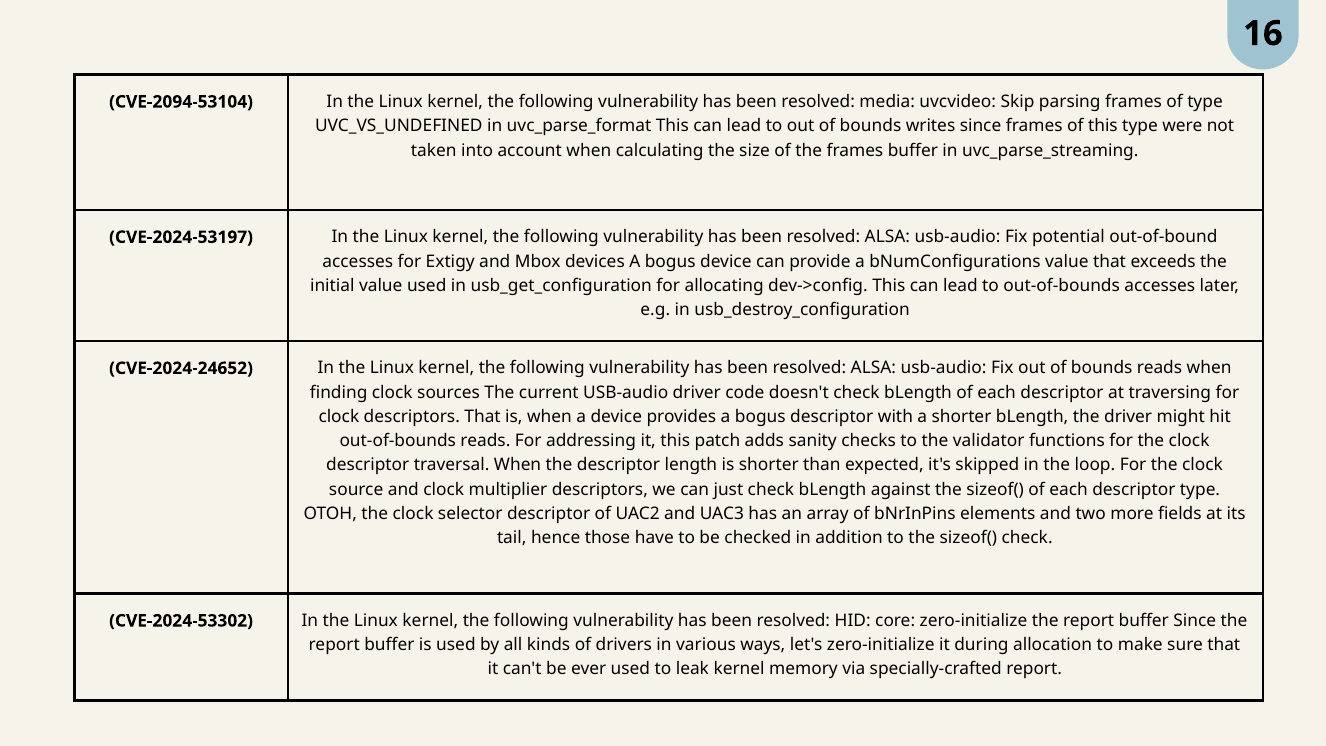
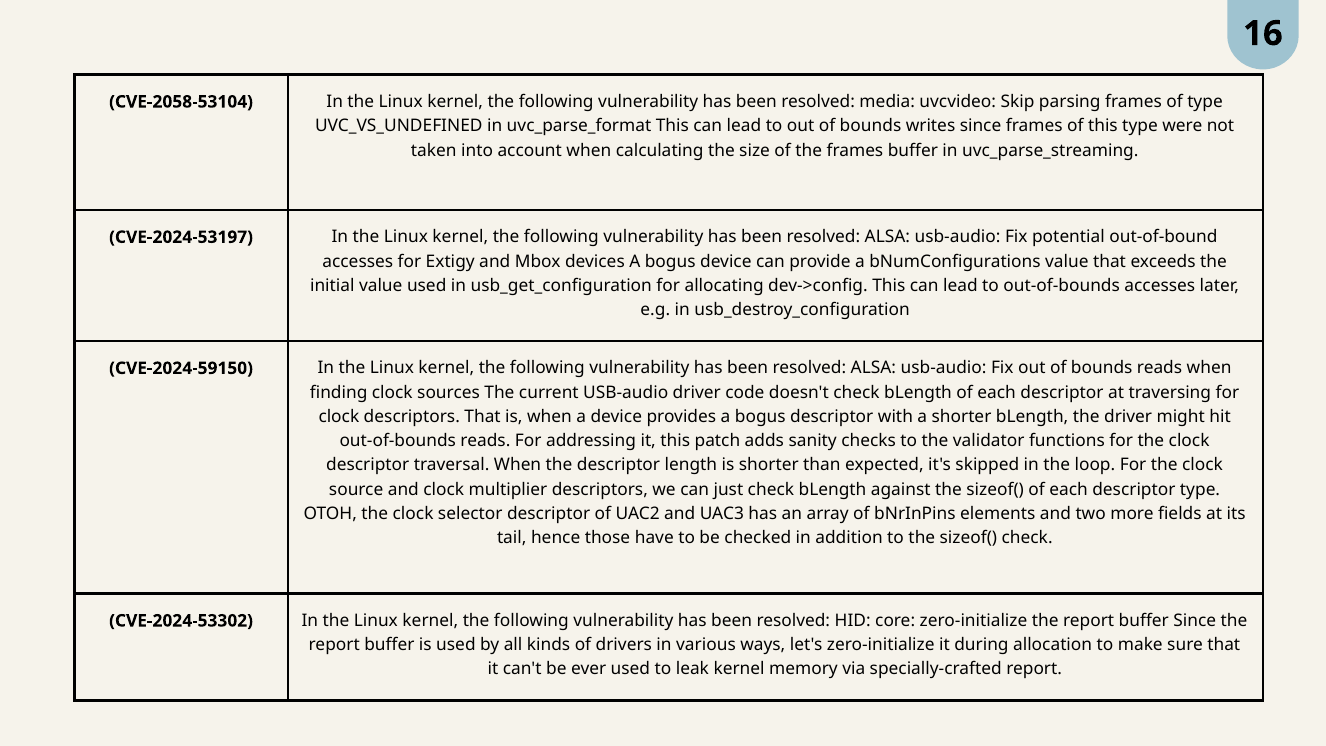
CVE-2094-53104: CVE-2094-53104 -> CVE-2058-53104 (181, 102)
CVE-2024-24652: CVE-2024-24652 -> CVE-2024-59150 (181, 368)
